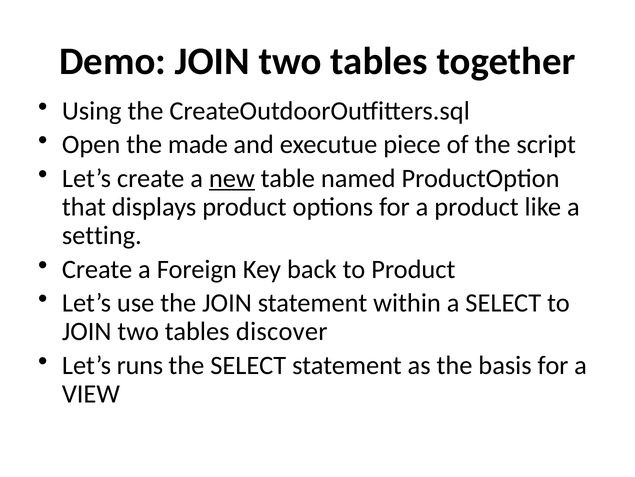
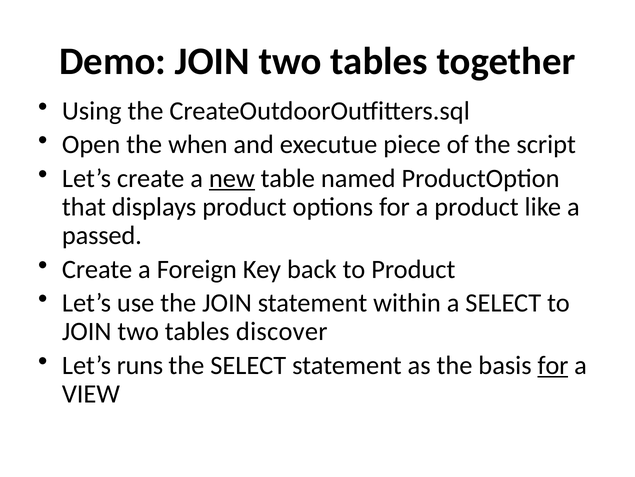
made: made -> when (198, 144)
setting: setting -> passed (102, 235)
for underline: none -> present (553, 365)
